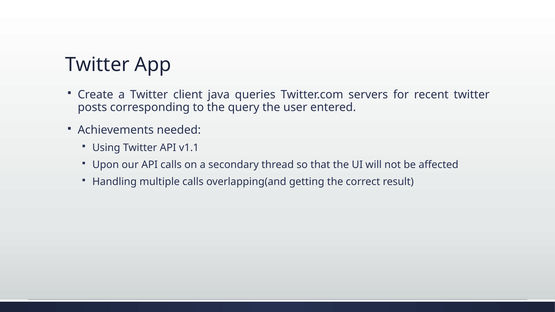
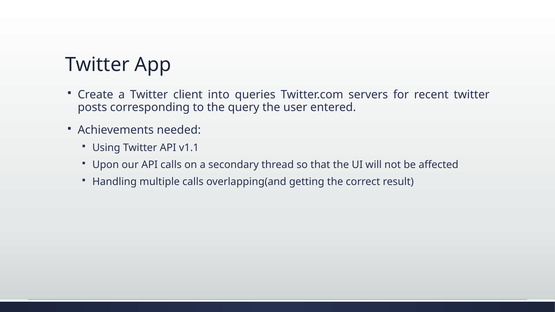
java: java -> into (219, 95)
